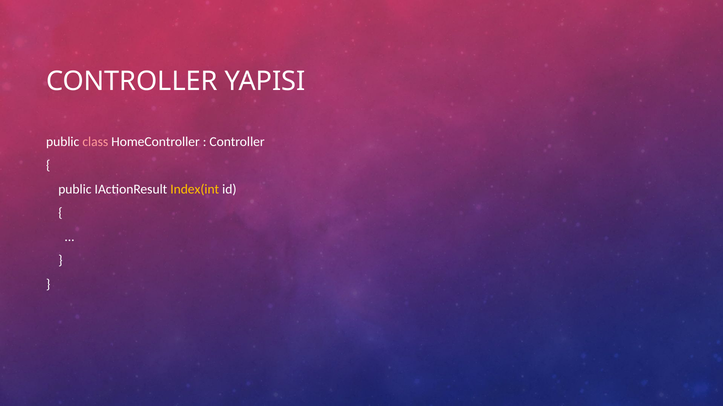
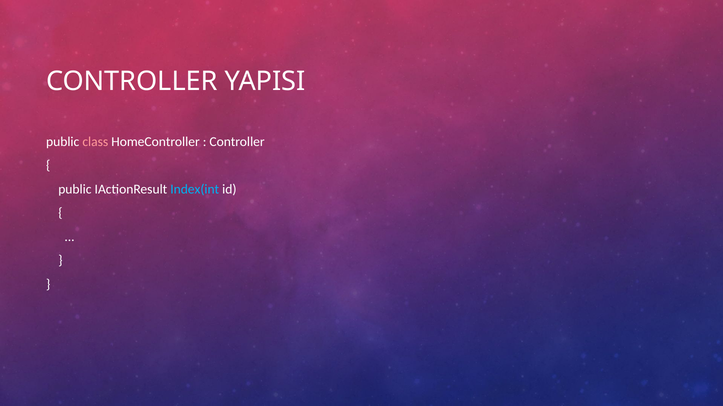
Index(int colour: yellow -> light blue (195, 190)
